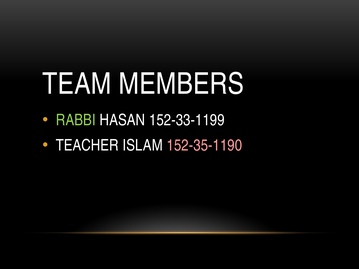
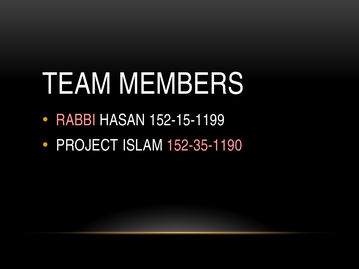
RABBI colour: light green -> pink (76, 120)
152-33-1199: 152-33-1199 -> 152-15-1199 (187, 120)
TEACHER: TEACHER -> PROJECT (87, 146)
